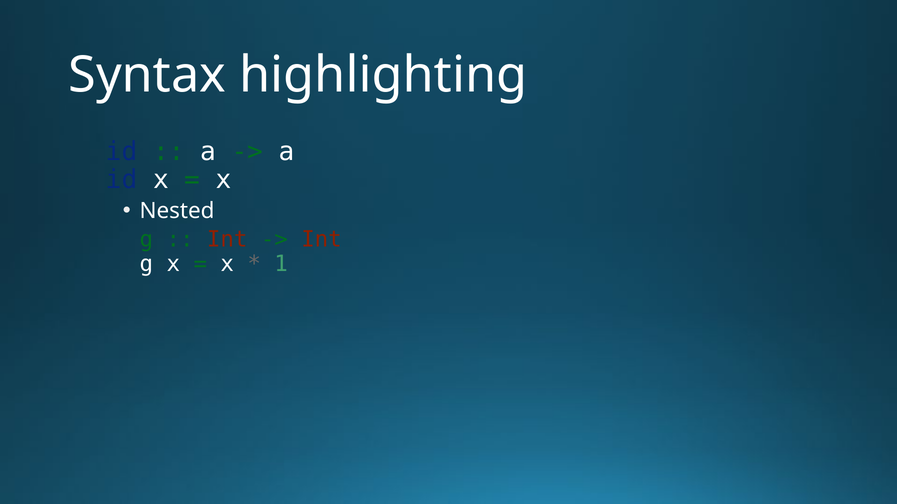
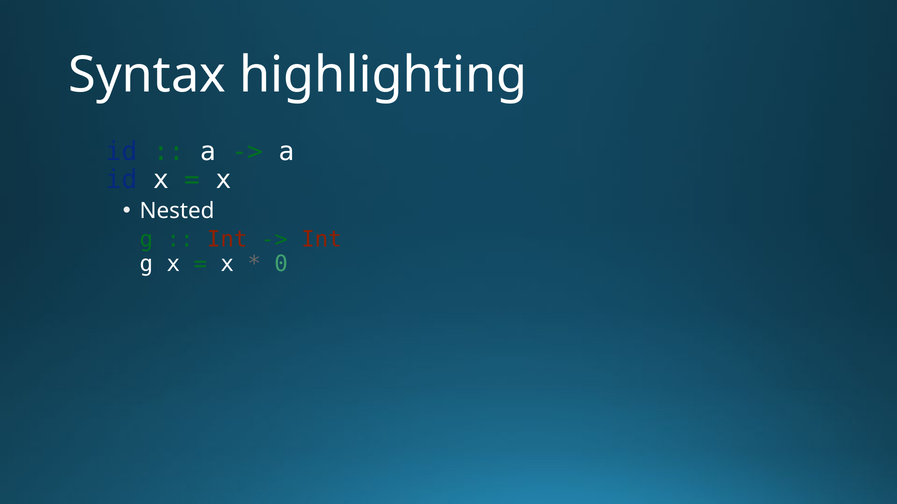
1: 1 -> 0 (281, 264)
